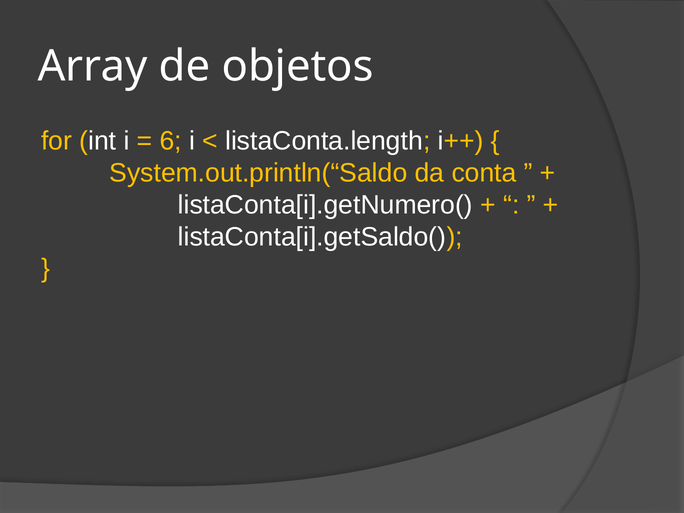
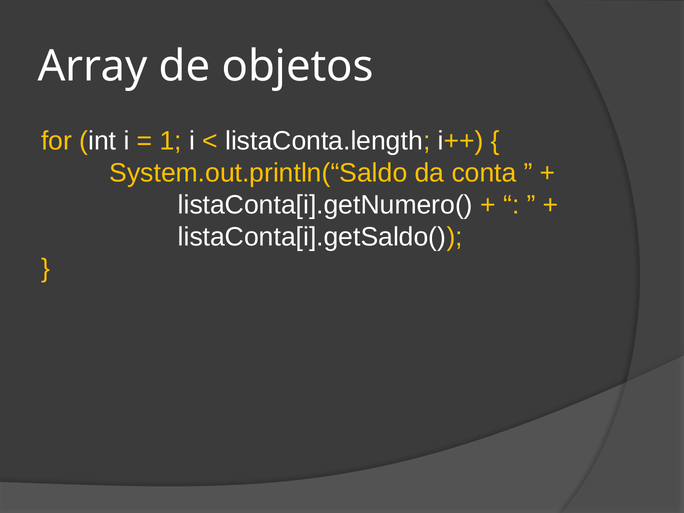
6: 6 -> 1 (171, 141)
